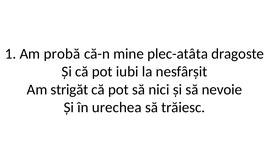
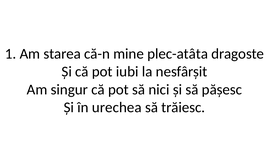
probă: probă -> starea (62, 54)
strigăt: strigăt -> singur (69, 90)
nevoie: nevoie -> pășesc (222, 90)
